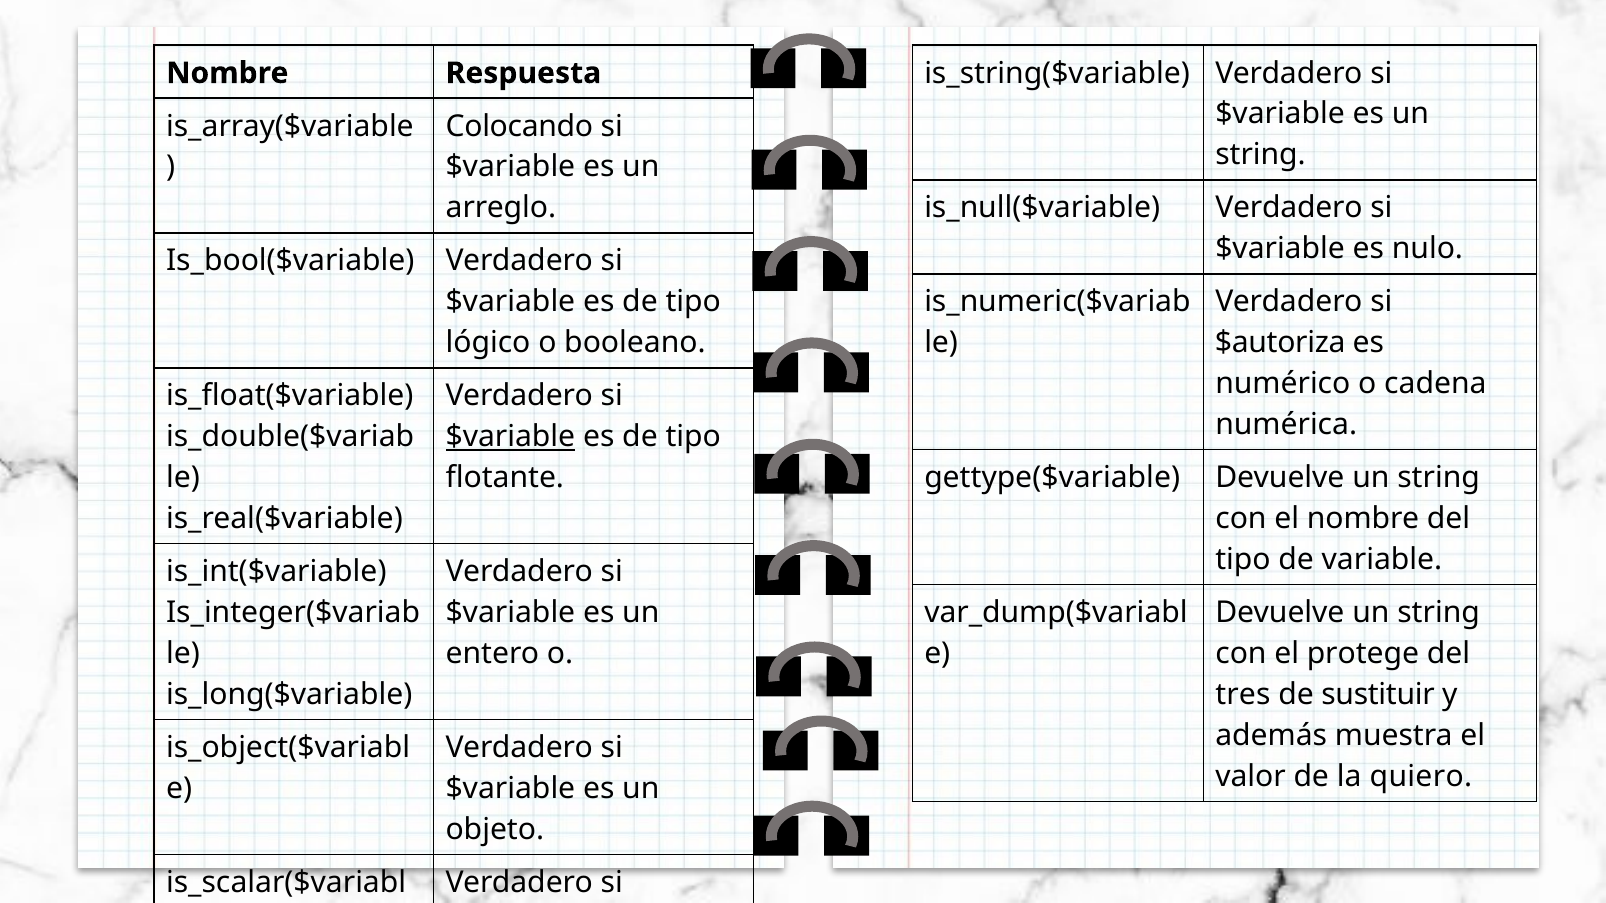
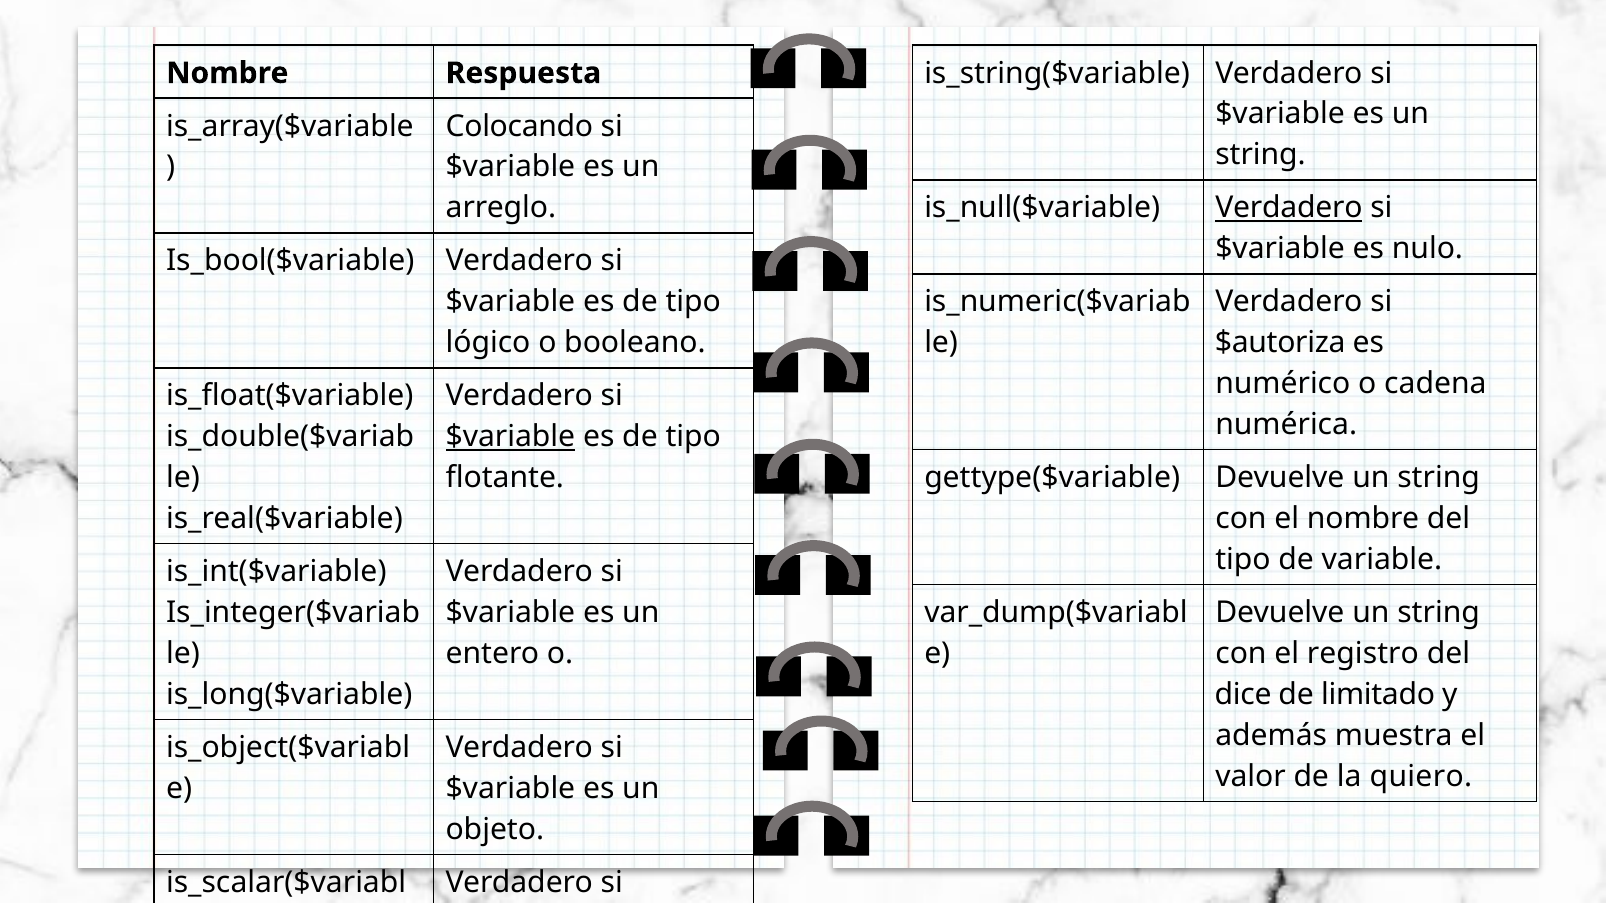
Verdadero underline: none -> present (1289, 208)
protege: protege -> registro (1363, 654)
tres: tres -> dice (1243, 695)
sustituir: sustituir -> limitado (1378, 695)
